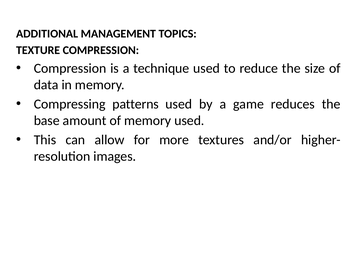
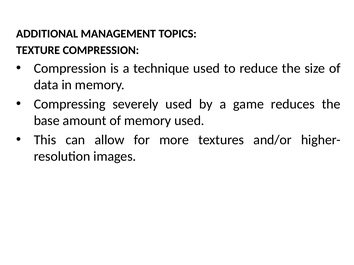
patterns: patterns -> severely (136, 104)
